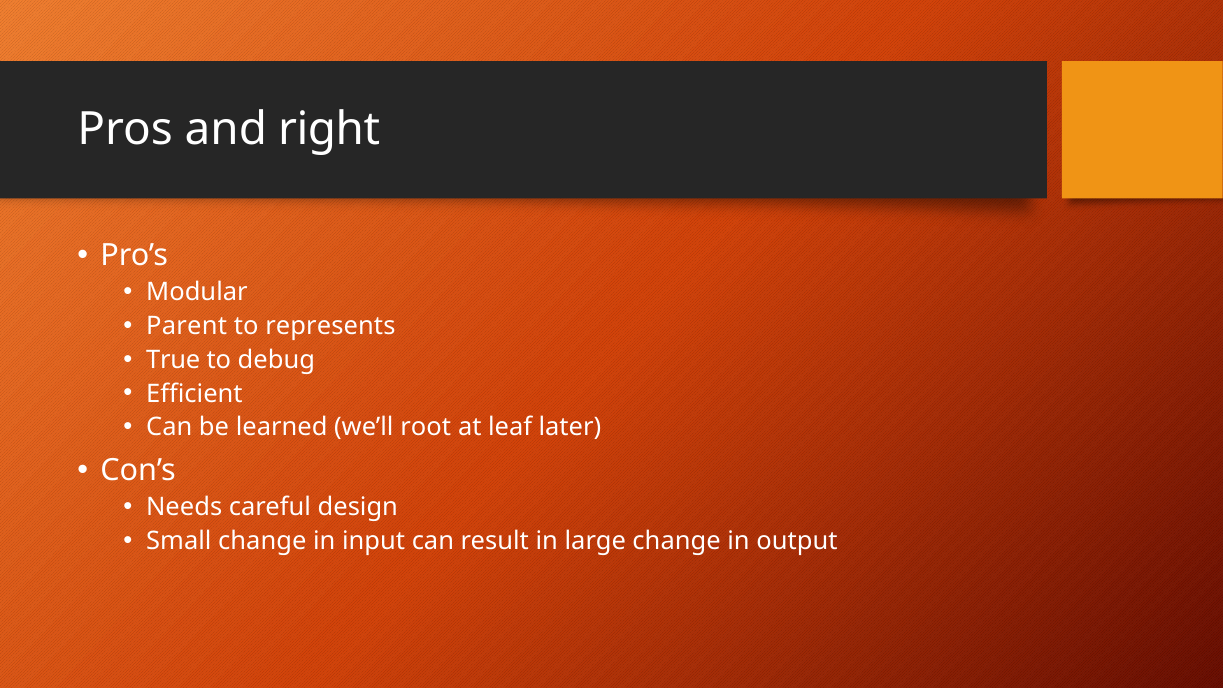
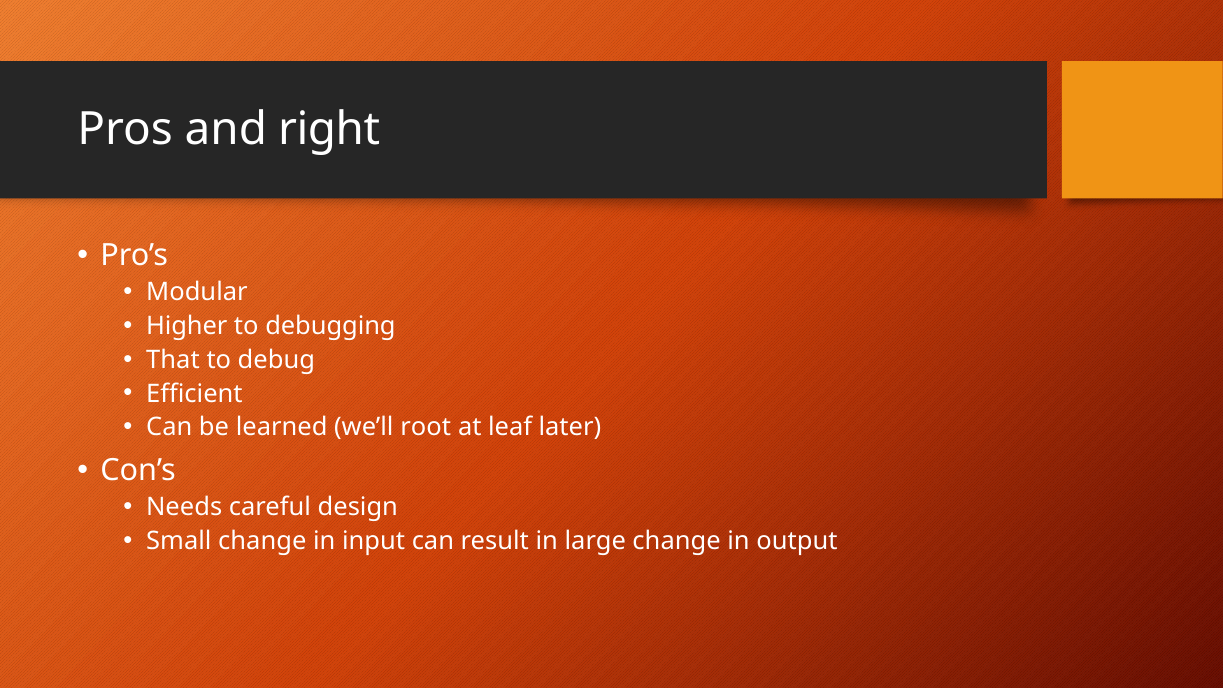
Parent: Parent -> Higher (187, 326)
represents: represents -> debugging (330, 326)
True: True -> That (173, 360)
